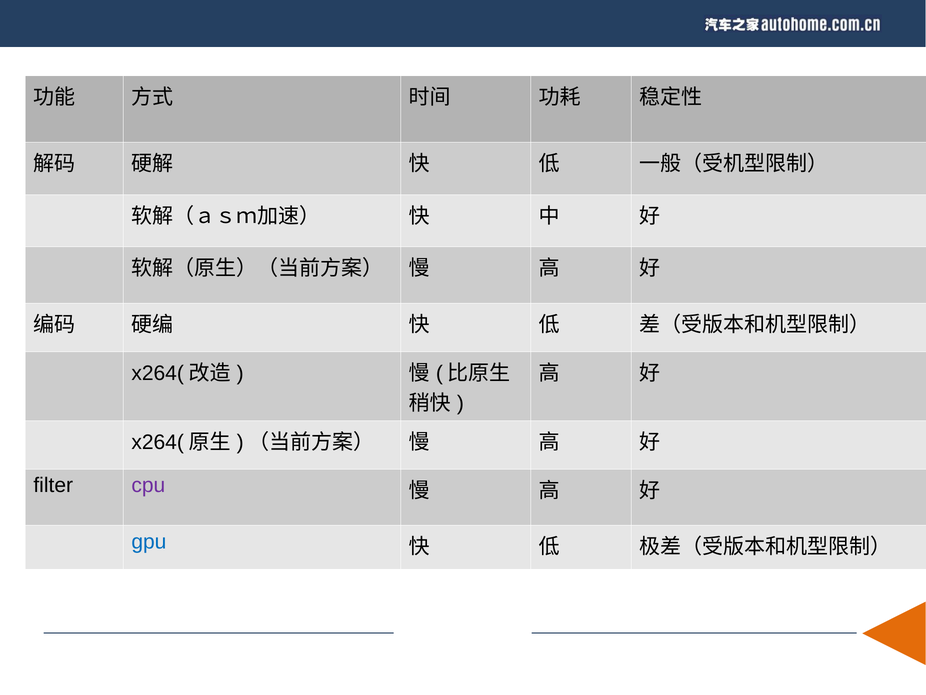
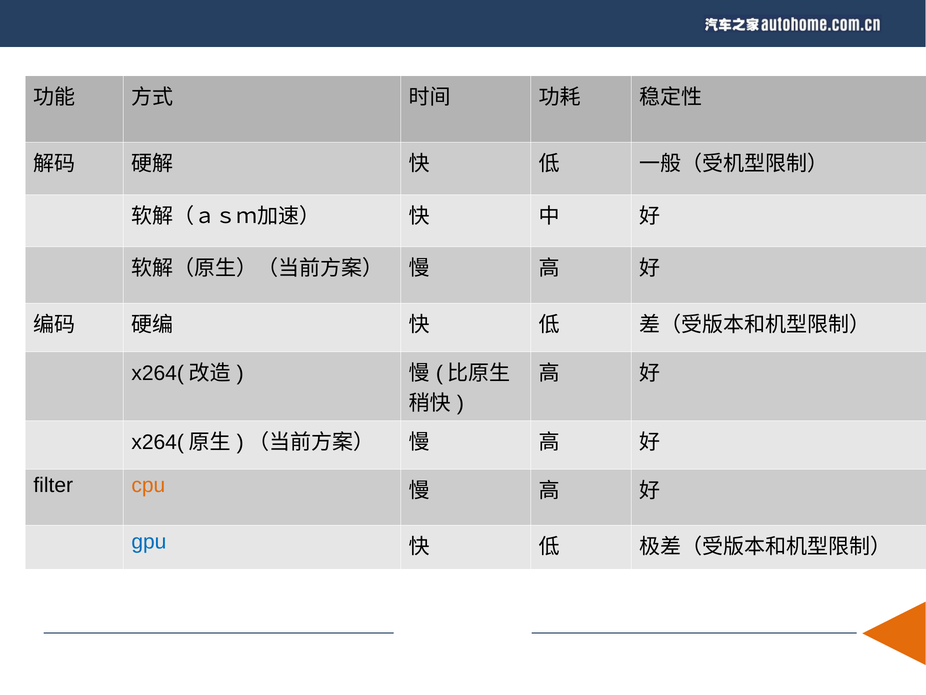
cpu colour: purple -> orange (148, 485)
